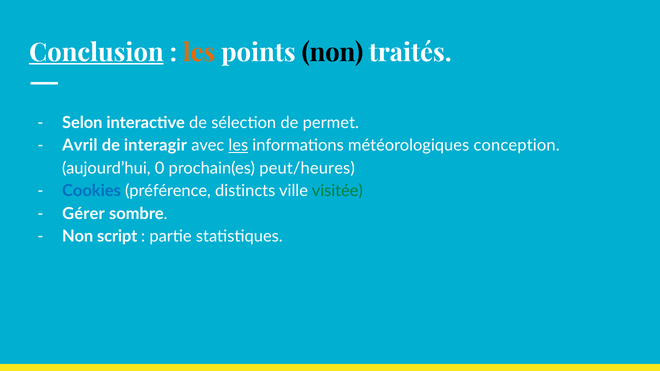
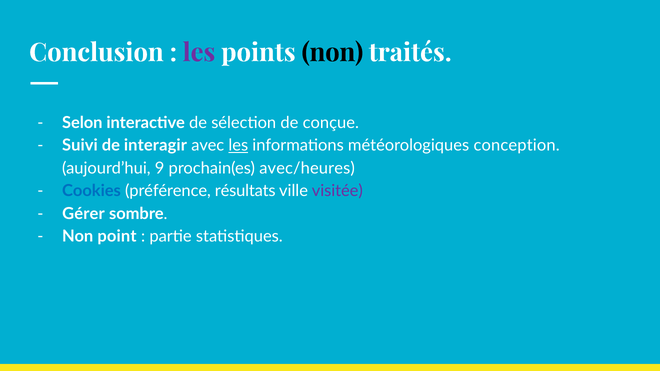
Conclusion underline: present -> none (96, 53)
les colour: orange -> purple (199, 53)
permet: permet -> conçue (331, 123)
Avril: Avril -> Suivi (80, 145)
0: 0 -> 9 (160, 168)
peut/heures: peut/heures -> avec/heures (307, 168)
distincts: distincts -> résultats (245, 191)
visitée colour: green -> purple (337, 191)
script: script -> point (117, 237)
